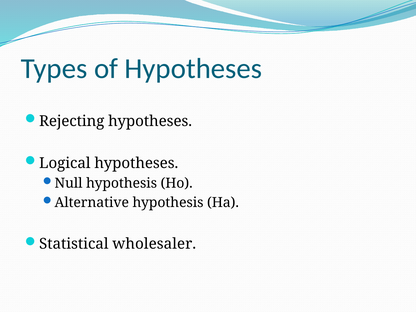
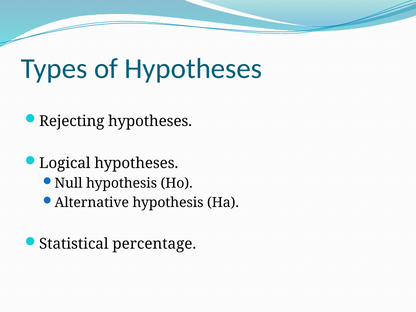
wholesaler: wholesaler -> percentage (154, 244)
